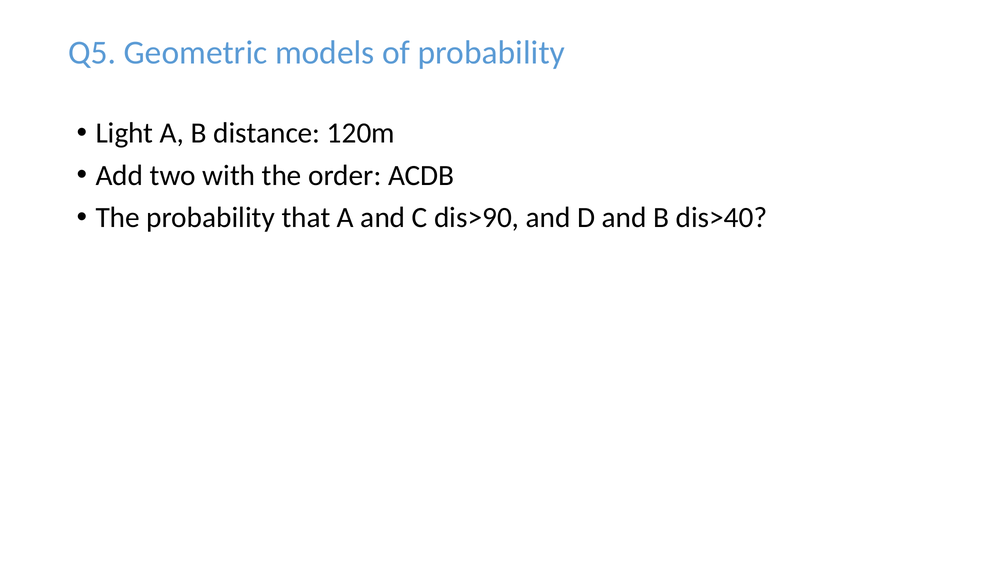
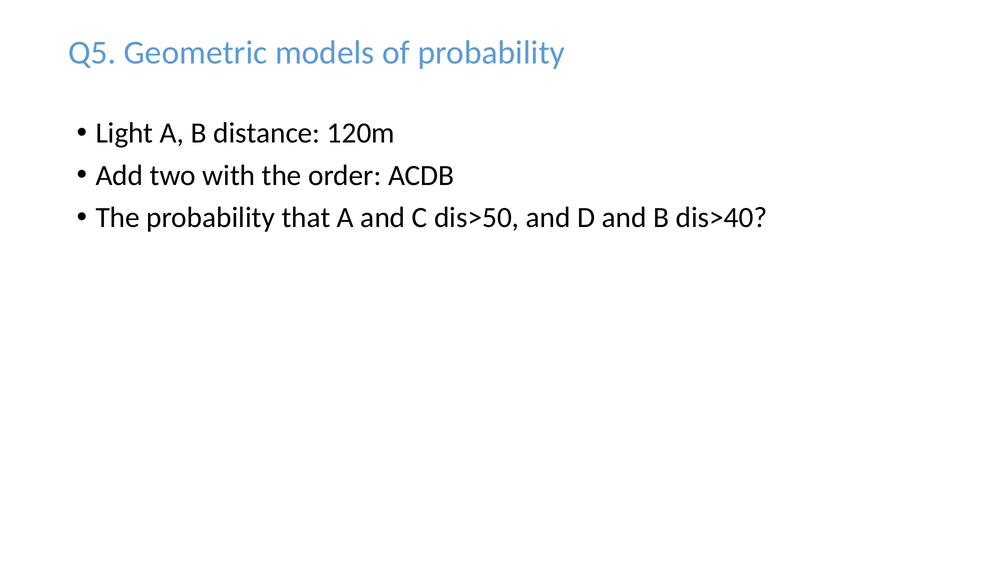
dis>90: dis>90 -> dis>50 (477, 218)
